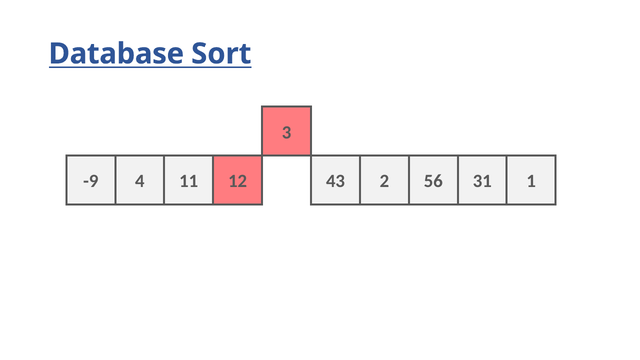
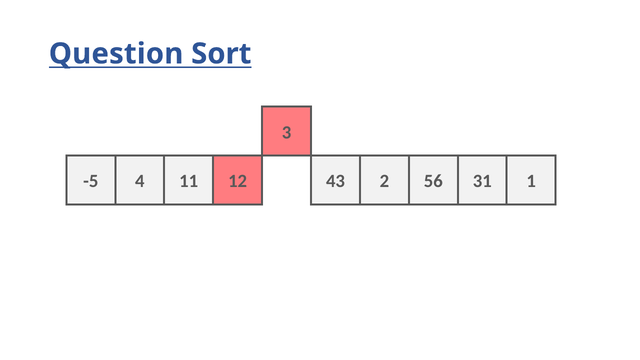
Database: Database -> Question (116, 54)
-9: -9 -> -5 (91, 181)
